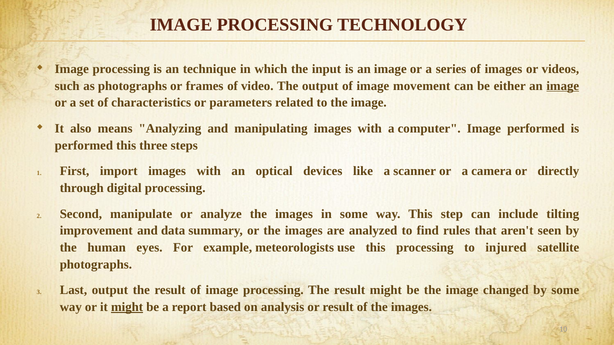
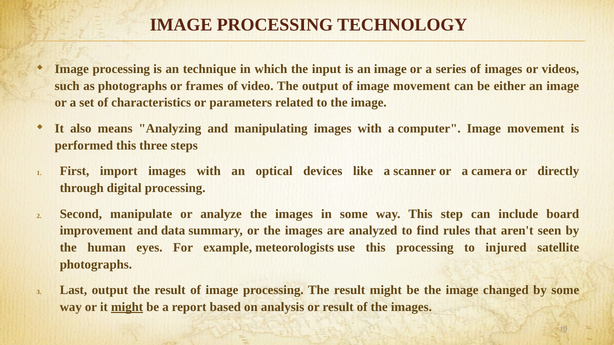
image underline: present -> none (563, 86)
computer Image performed: performed -> movement (536, 129)
tilting: tilting -> board (563, 214)
